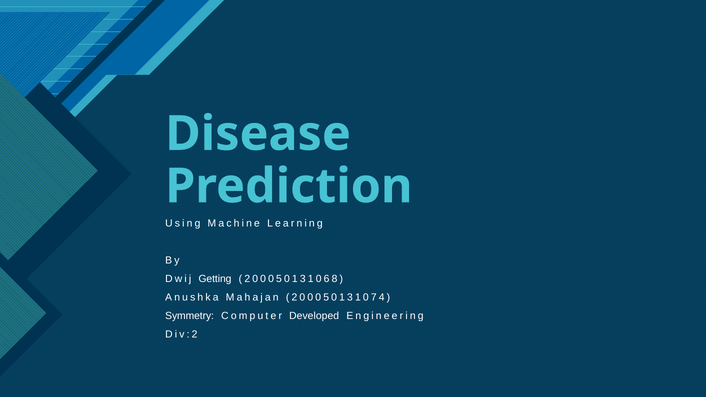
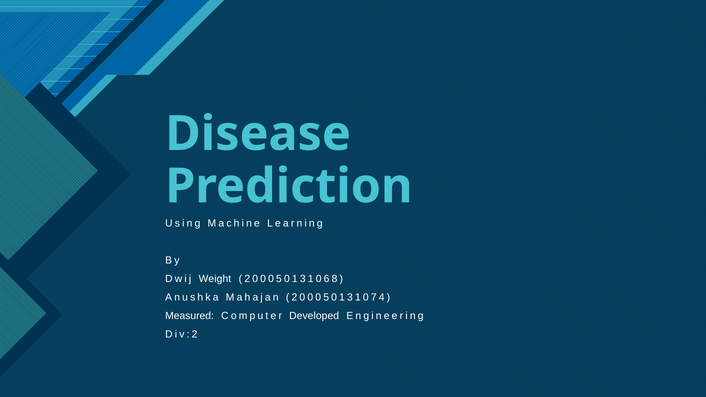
Getting: Getting -> Weight (215, 279)
Symmetry: Symmetry -> Measured (190, 316)
